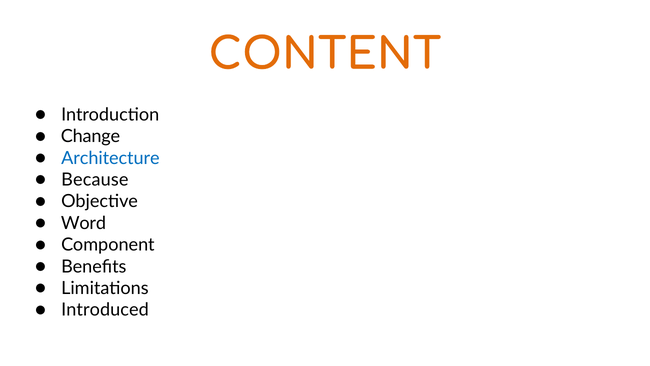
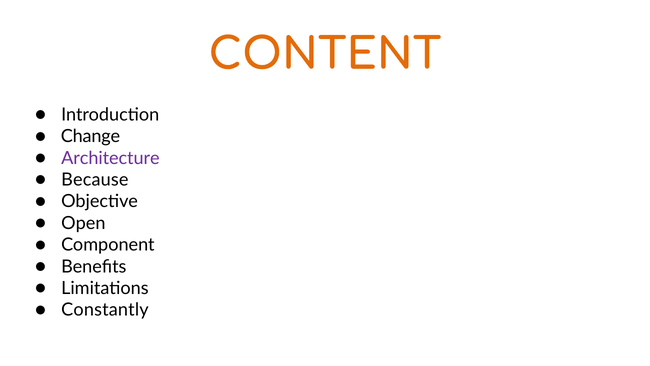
Architecture colour: blue -> purple (110, 158)
Word: Word -> Open (83, 223)
Introduced: Introduced -> Constantly (105, 310)
